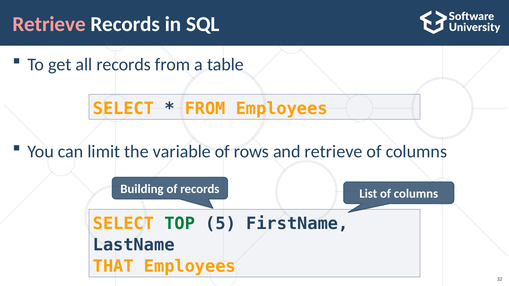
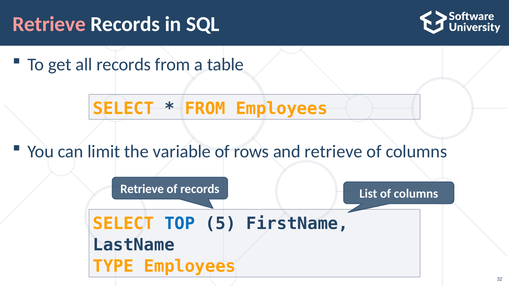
Building: Building -> Retrieve (142, 189)
TOP colour: green -> blue (180, 224)
THAT: THAT -> TYPE (113, 266)
